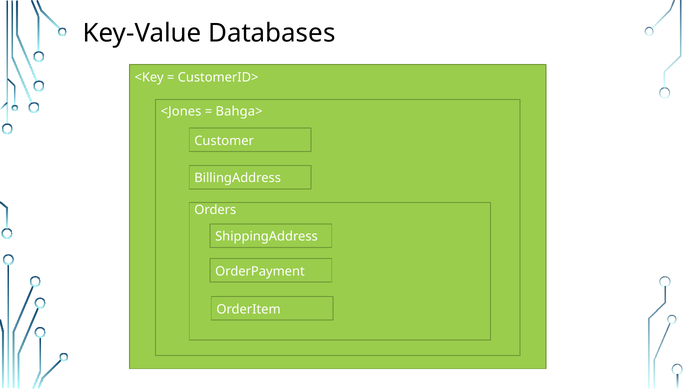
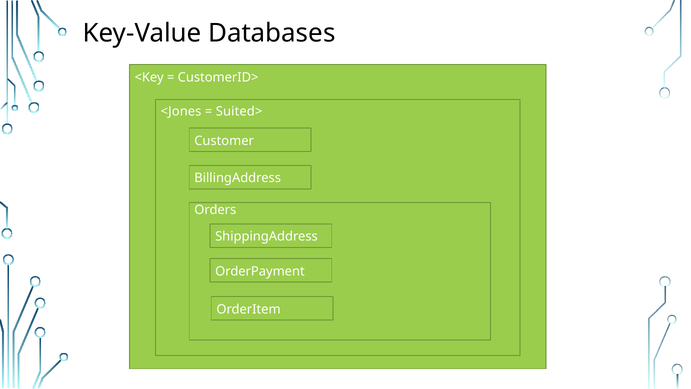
Bahga>: Bahga> -> Suited> (239, 112)
